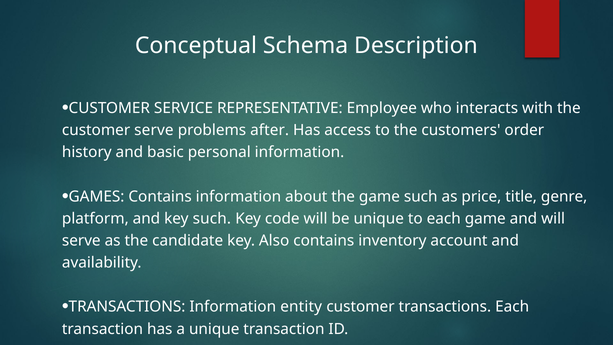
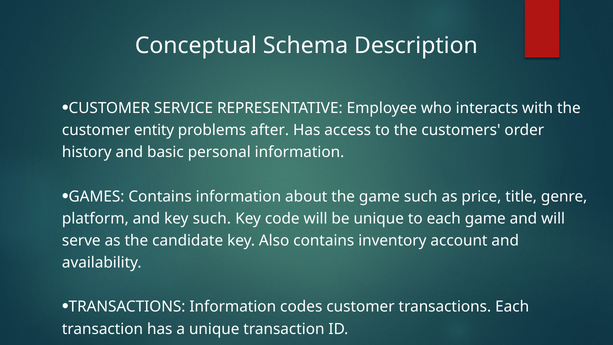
customer serve: serve -> entity (154, 130)
entity: entity -> codes (301, 307)
